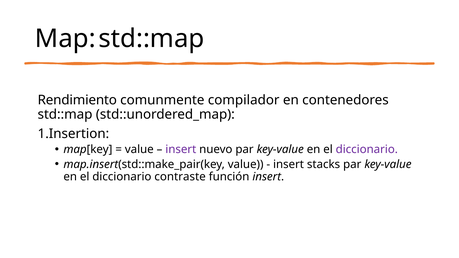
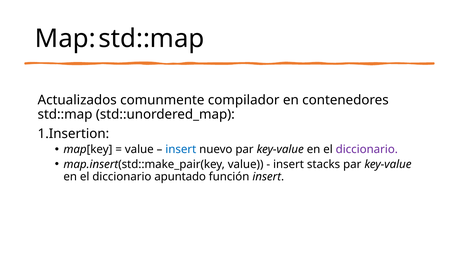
Rendimiento: Rendimiento -> Actualizados (77, 100)
insert colour: purple -> blue (181, 150)
contraste: contraste -> apuntado (180, 177)
